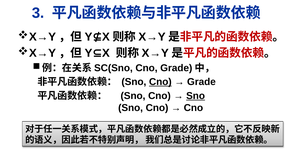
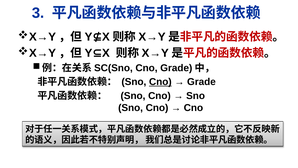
Sno underline: present -> none (196, 96)
